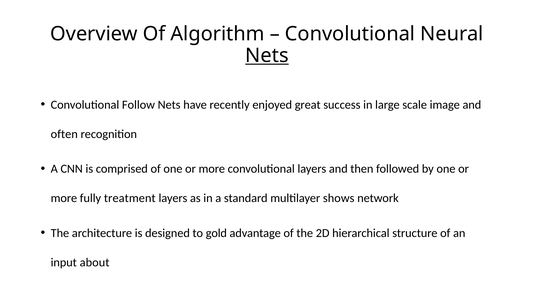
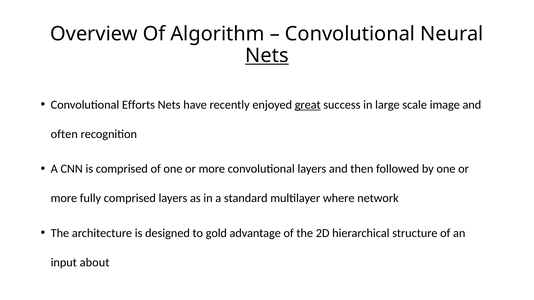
Follow: Follow -> Efforts (138, 105)
great underline: none -> present (308, 105)
fully treatment: treatment -> comprised (130, 198)
shows: shows -> where (339, 198)
